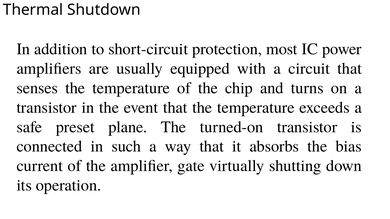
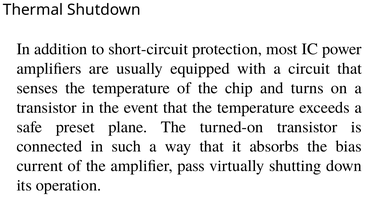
gate: gate -> pass (191, 166)
